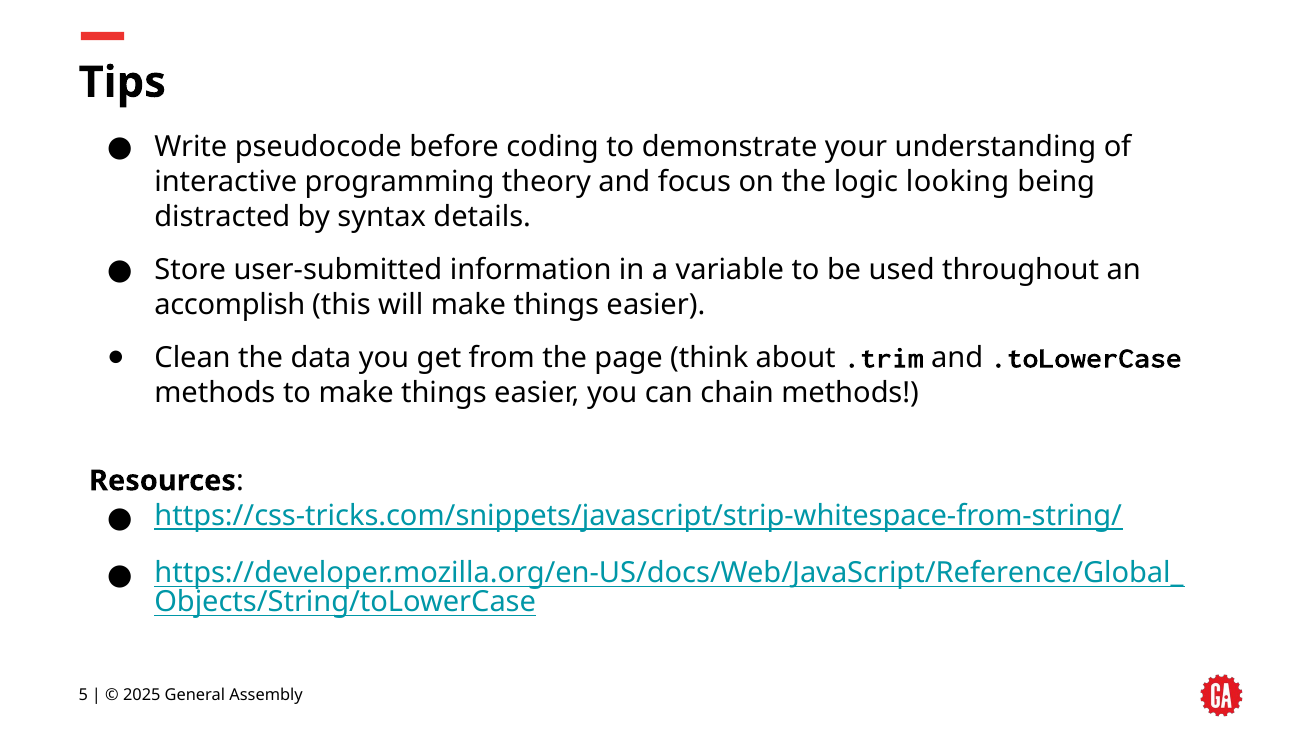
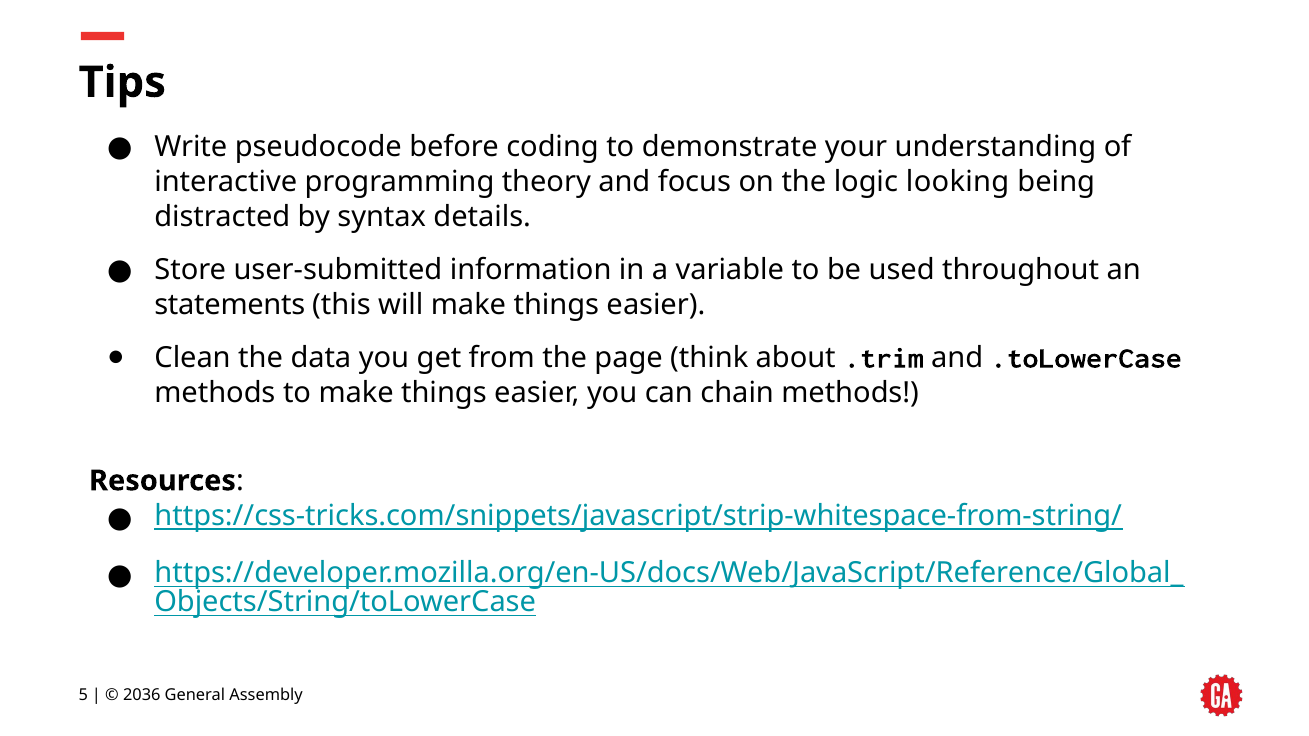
accomplish: accomplish -> statements (230, 305)
2025: 2025 -> 2036 (142, 695)
